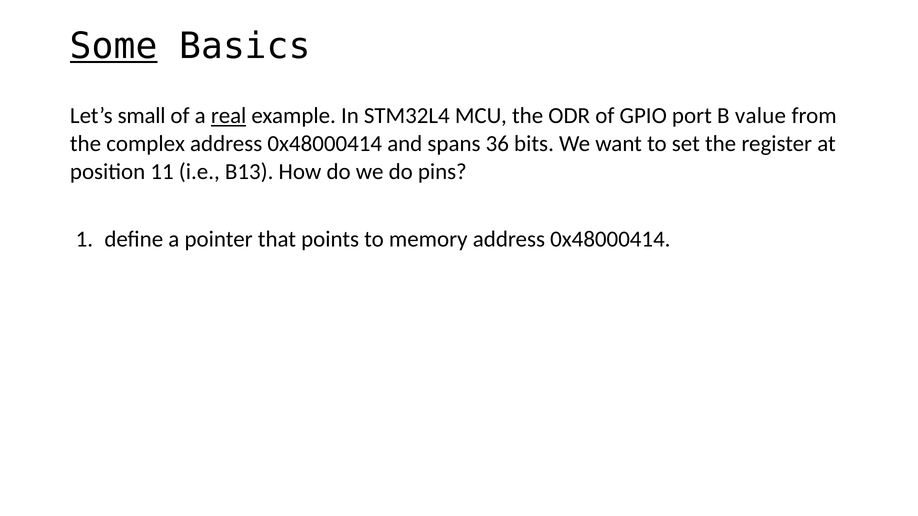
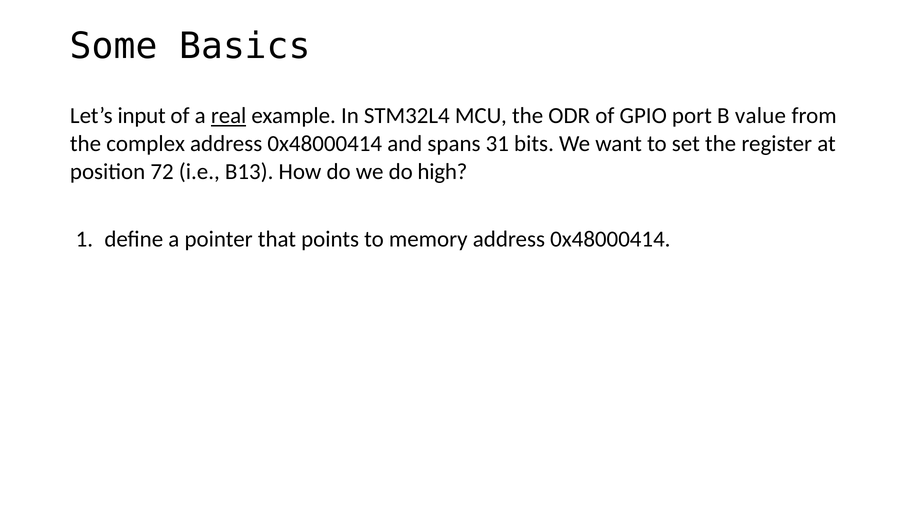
Some underline: present -> none (114, 46)
small: small -> input (142, 116)
36: 36 -> 31 (497, 144)
11: 11 -> 72 (162, 172)
pins: pins -> high (442, 172)
